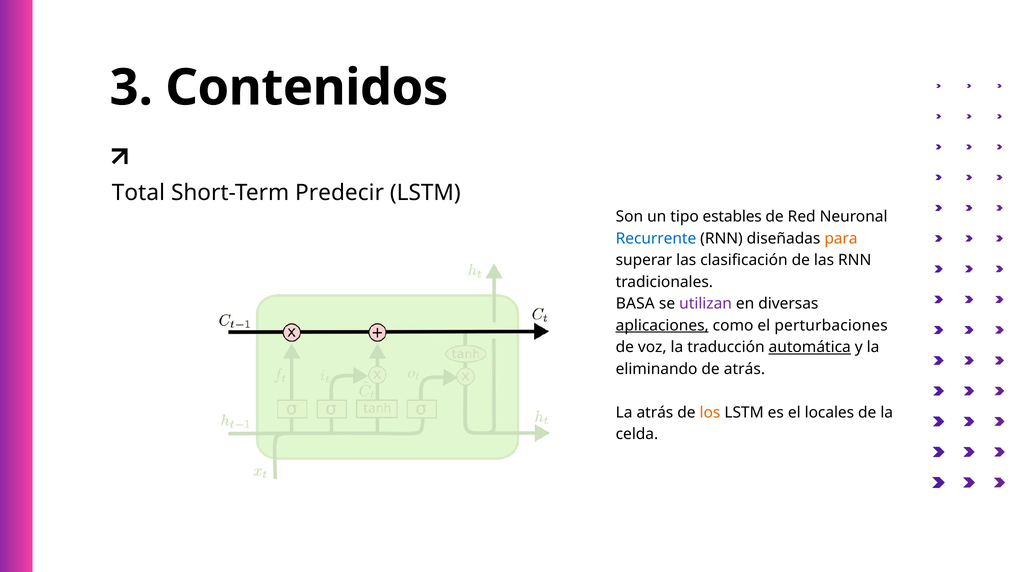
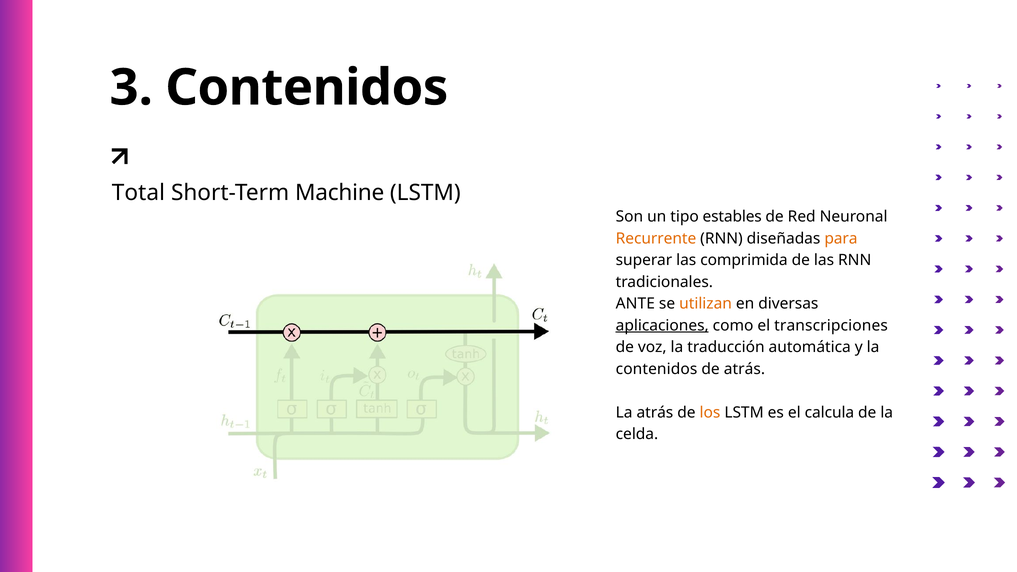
Predecir: Predecir -> Machine (340, 193)
Recurrente colour: blue -> orange (656, 238)
clasificación: clasificación -> comprimida (744, 260)
BASA: BASA -> ANTE (635, 304)
utilizan colour: purple -> orange (706, 304)
perturbaciones: perturbaciones -> transcripciones (831, 325)
automática underline: present -> none (810, 347)
eliminando: eliminando -> contenidos (657, 369)
locales: locales -> calcula (829, 413)
